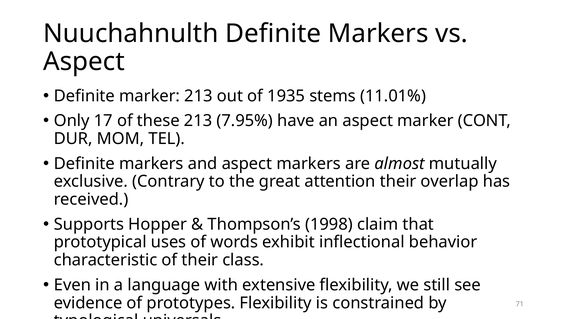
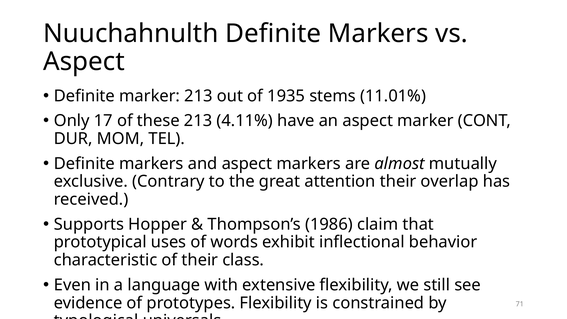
7.95%: 7.95% -> 4.11% (245, 121)
1998: 1998 -> 1986 (329, 224)
